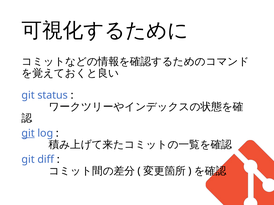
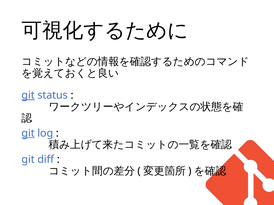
git underline: none -> present (28, 95)
